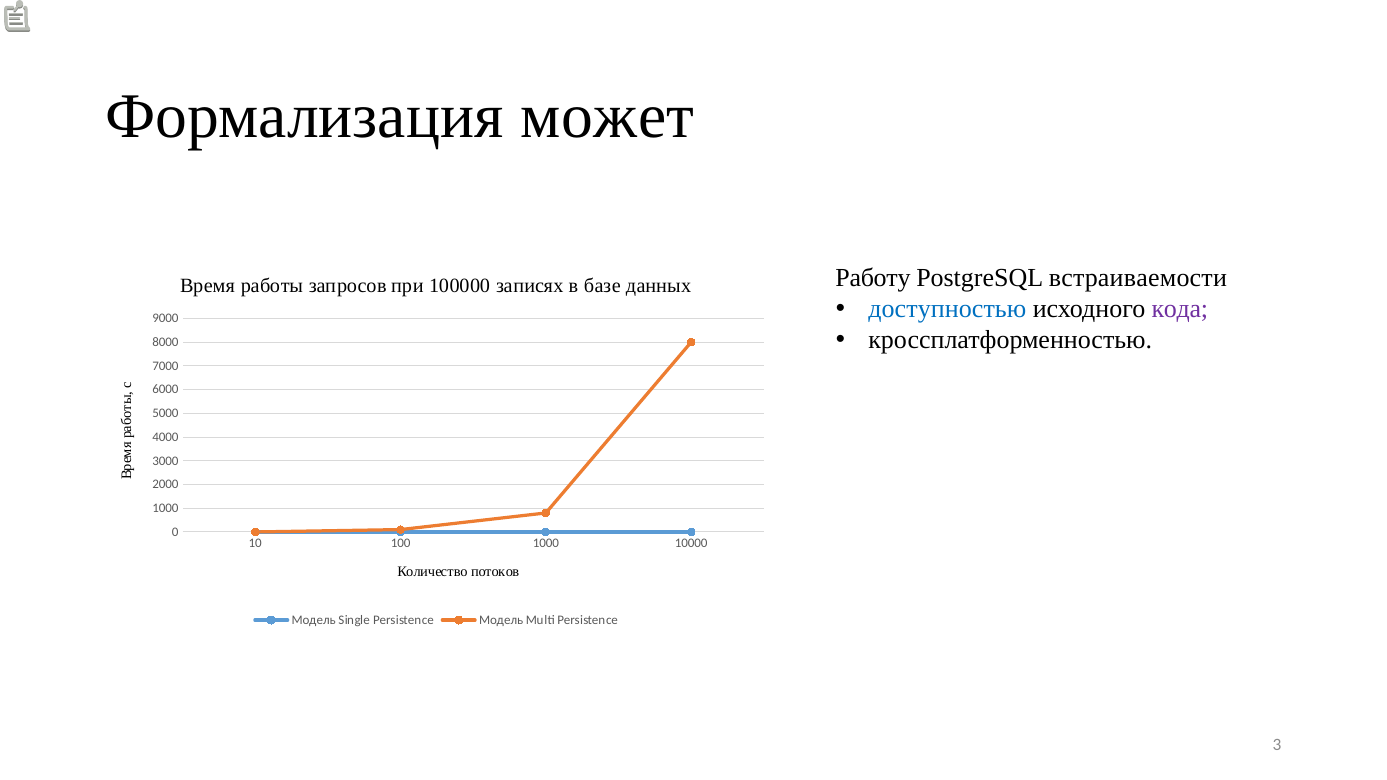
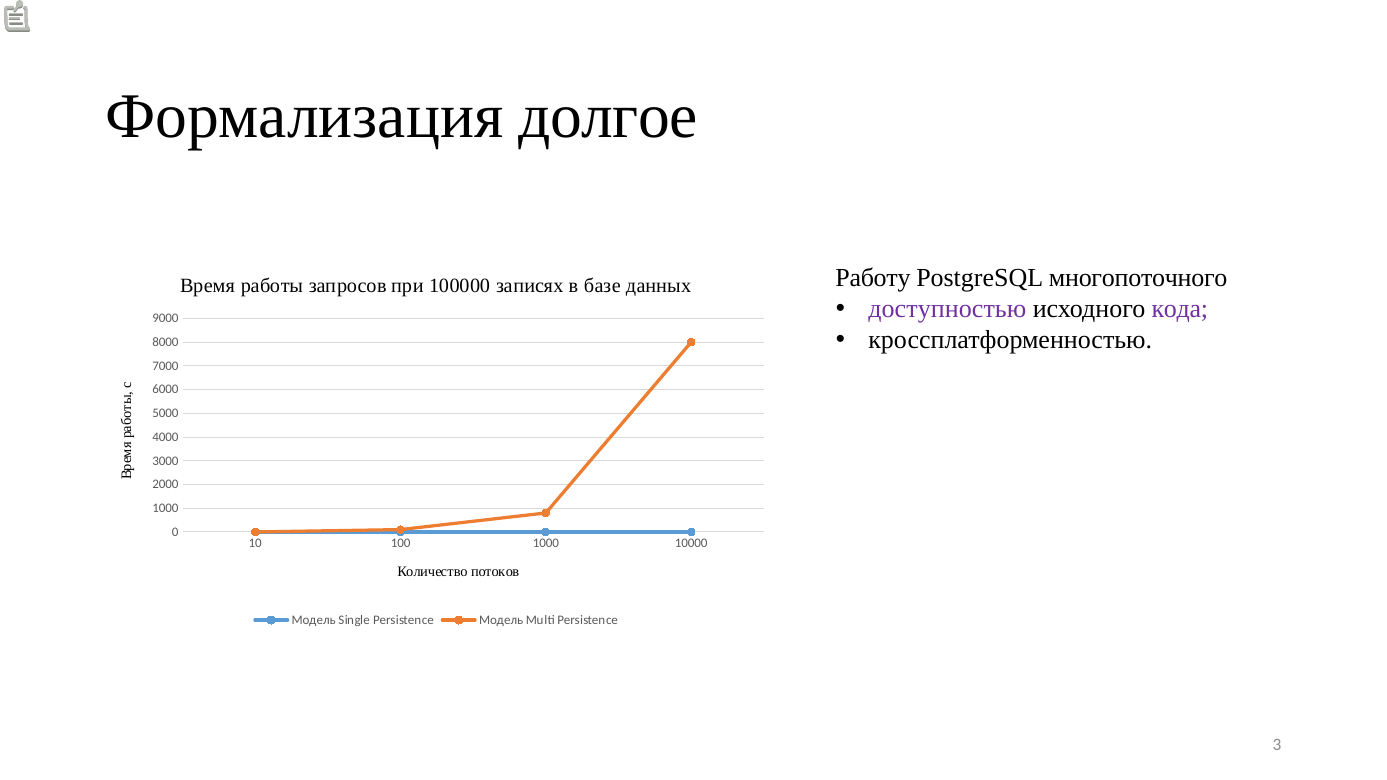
может: может -> долгое (608, 117)
встраиваемости: встраиваемости -> многопоточного (1138, 278)
доступностью colour: blue -> purple (947, 309)
